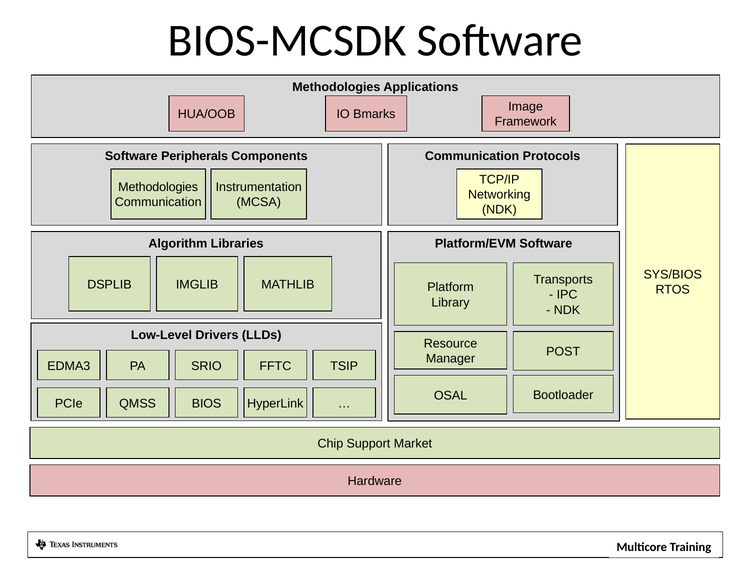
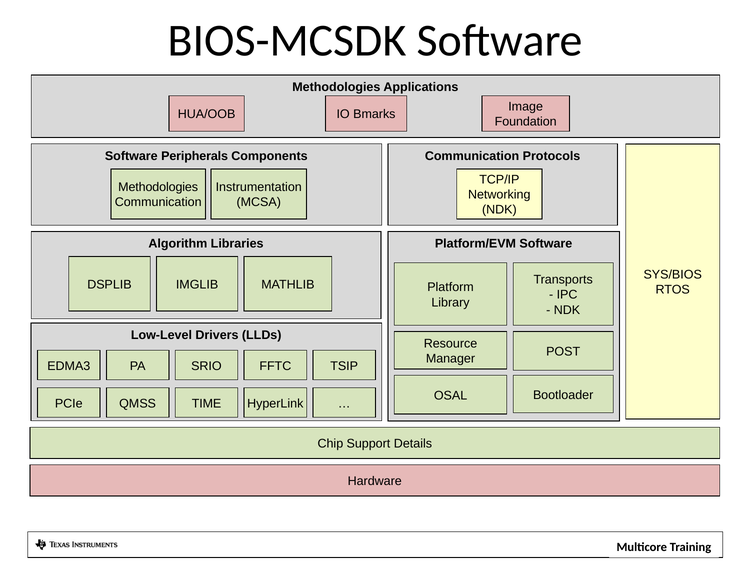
Framework: Framework -> Foundation (526, 122)
BIOS: BIOS -> TIME (207, 404)
Market: Market -> Details (413, 444)
